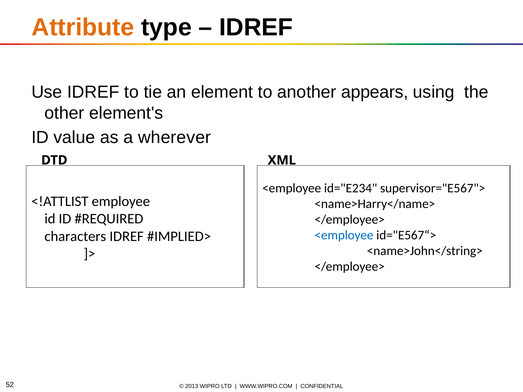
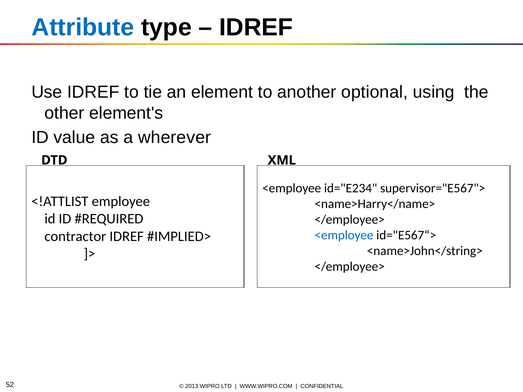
Attribute colour: orange -> blue (83, 27)
appears: appears -> optional (375, 92)
characters: characters -> contractor (75, 236)
